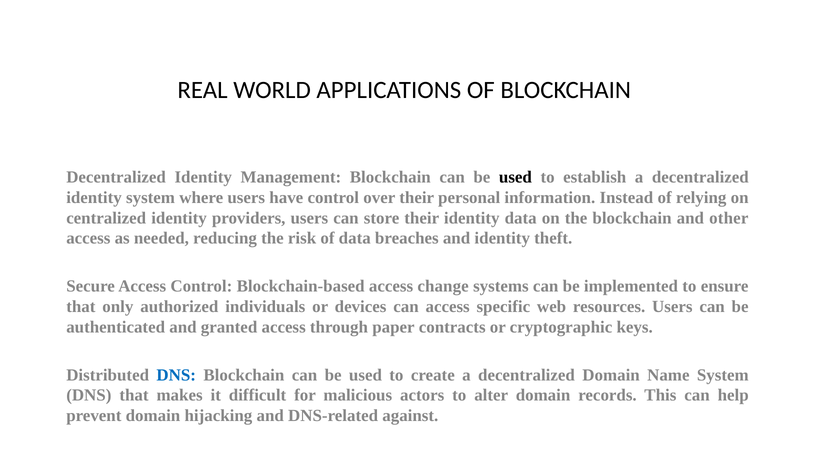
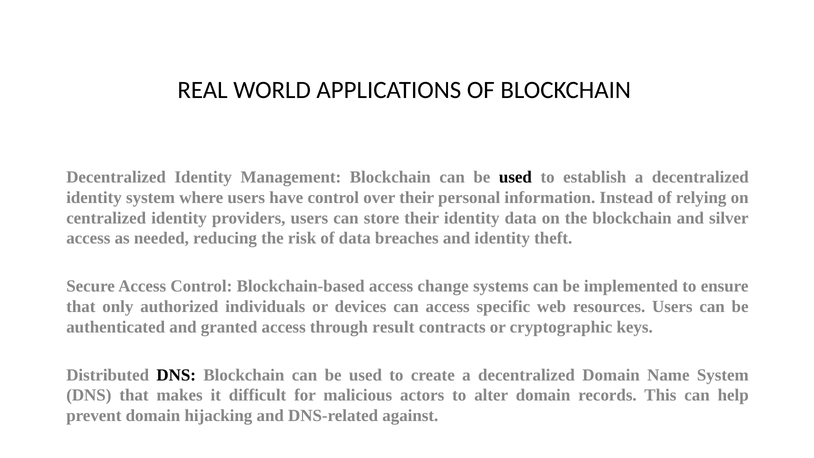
other: other -> silver (729, 218)
paper: paper -> result (393, 327)
DNS colour: blue -> black (176, 375)
